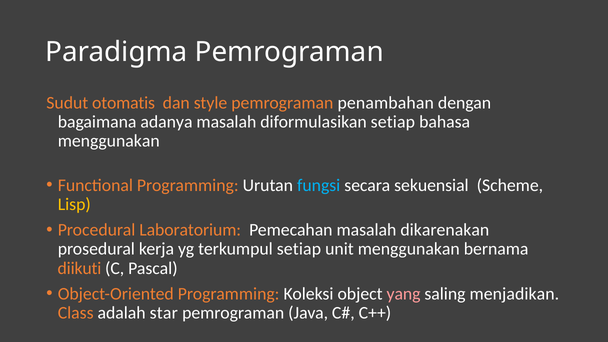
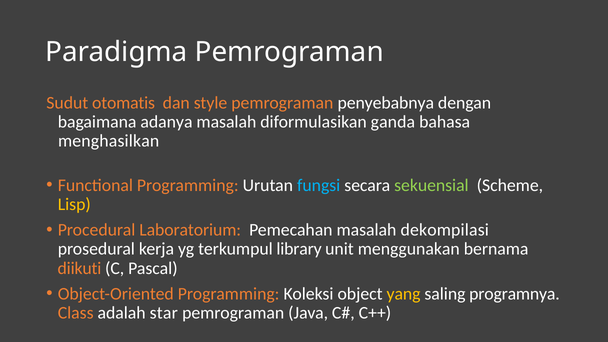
penambahan: penambahan -> penyebabnya (386, 103)
diformulasikan setiap: setiap -> ganda (393, 122)
menggunakan: menggunakan -> menghasilkan (109, 141)
sekuensial colour: white -> light green (431, 185)
dikarenakan: dikarenakan -> dekompilasi (445, 230)
terkumpul setiap: setiap -> library (299, 249)
yang colour: pink -> yellow (404, 294)
menjadikan: menjadikan -> programnya (514, 294)
